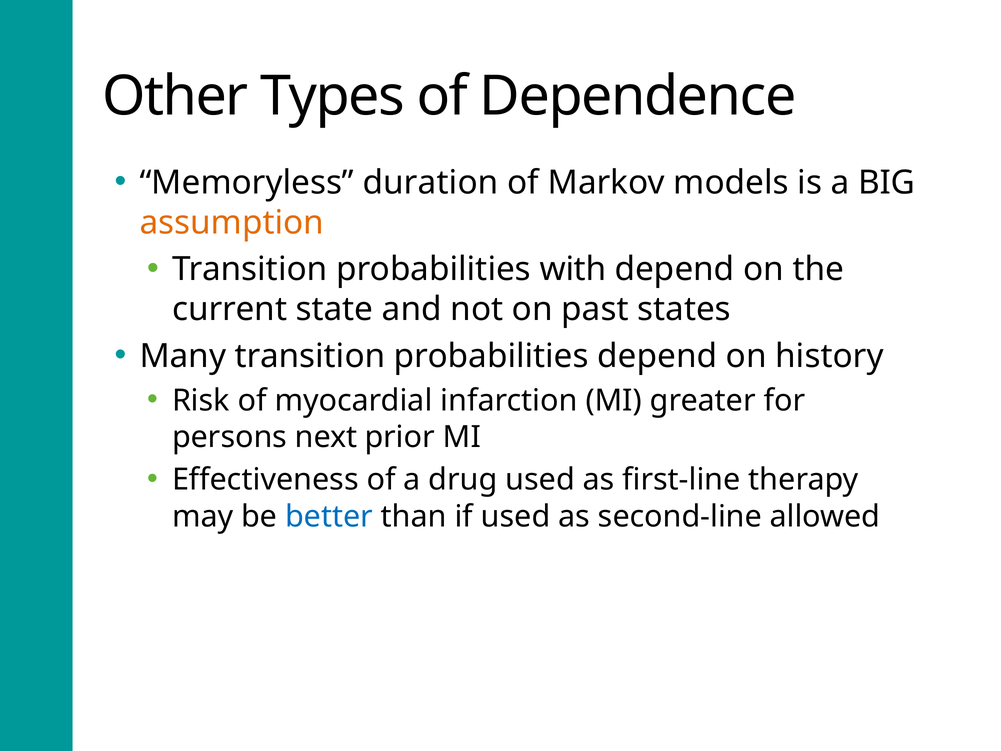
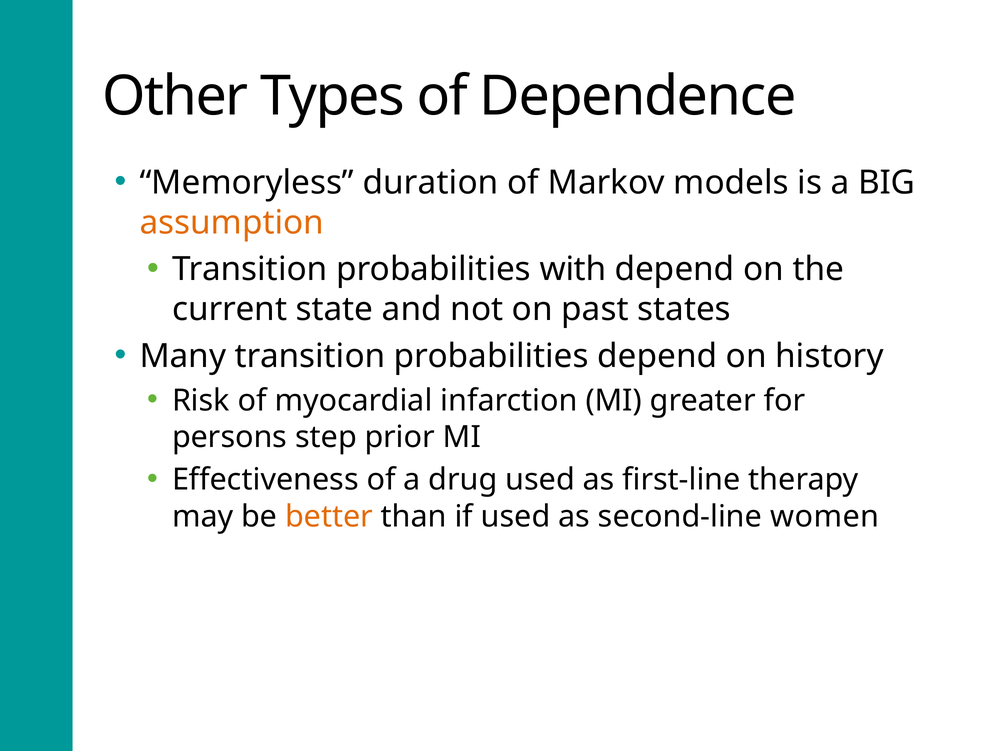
next: next -> step (326, 437)
better colour: blue -> orange (329, 516)
allowed: allowed -> women (825, 516)
